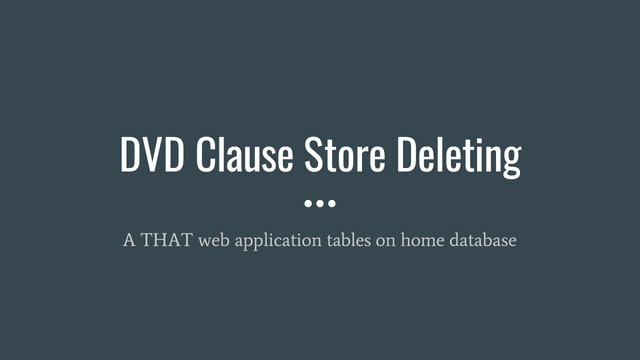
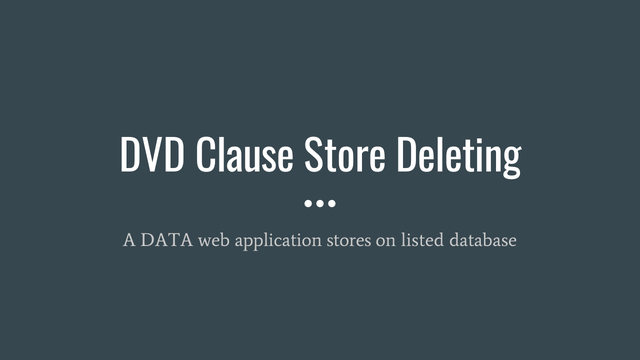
THAT: THAT -> DATA (167, 240)
tables: tables -> stores (349, 240)
home: home -> listed (423, 240)
